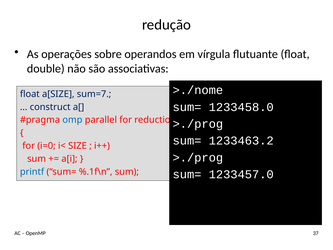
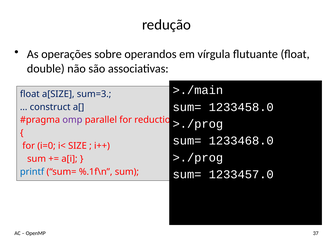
>./nome: >./nome -> >./main (198, 90)
sum=7: sum=7 -> sum=3 (94, 94)
omp colour: blue -> purple (72, 120)
1233463.2: 1233463.2 -> 1233468.0 (241, 141)
